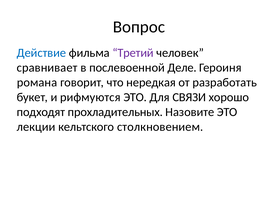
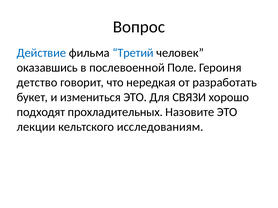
Третий colour: purple -> blue (133, 53)
сравнивает: сравнивает -> оказавшись (47, 68)
Деле: Деле -> Поле (182, 68)
романа: романа -> детство (37, 83)
рифмуются: рифмуются -> измениться (90, 98)
столкновением: столкновением -> исследованиям (160, 127)
